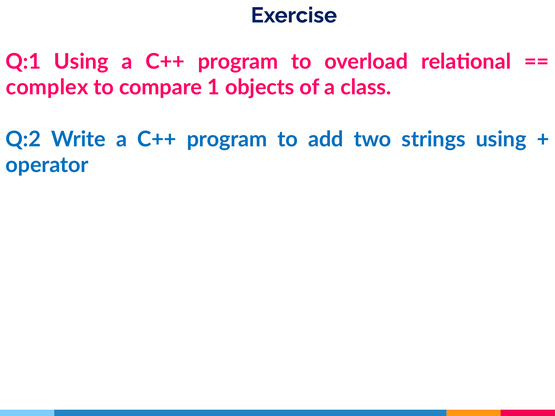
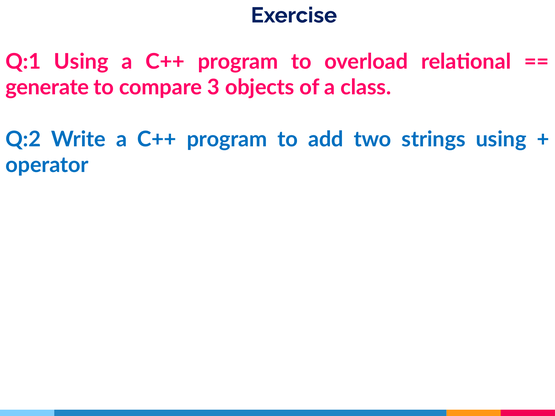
complex: complex -> generate (47, 88)
1: 1 -> 3 (214, 88)
